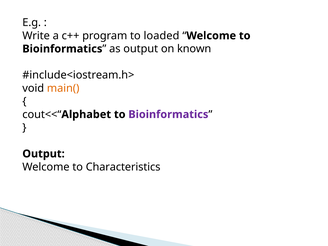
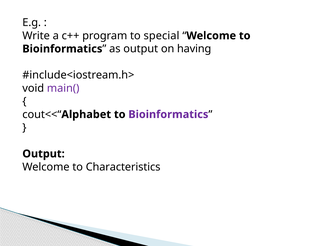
loaded: loaded -> special (161, 36)
known: known -> having (194, 49)
main( colour: orange -> purple (63, 88)
